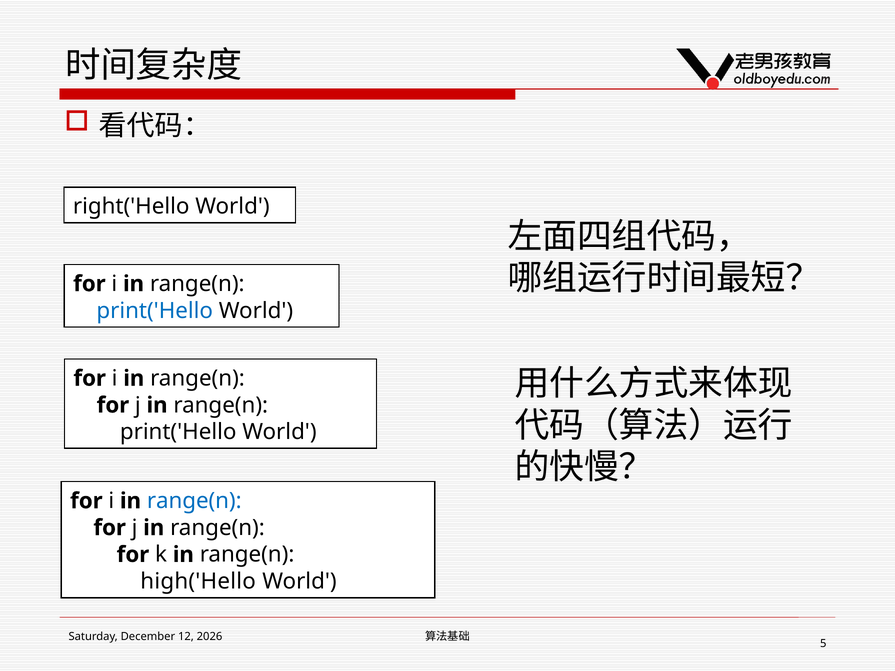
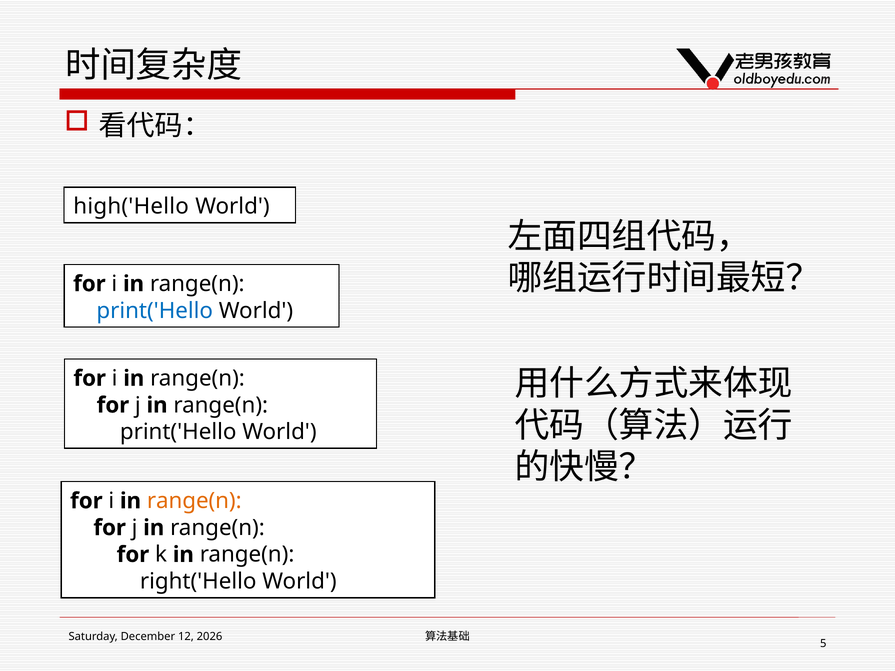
right('Hello: right('Hello -> high('Hello (131, 207)
range(n colour: blue -> orange (194, 501)
high('Hello: high('Hello -> right('Hello (198, 582)
